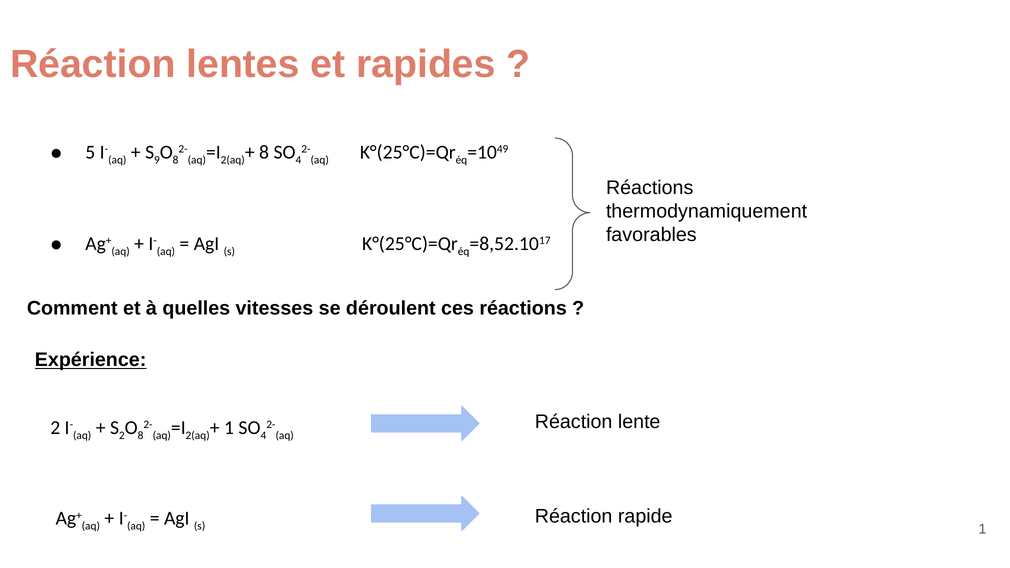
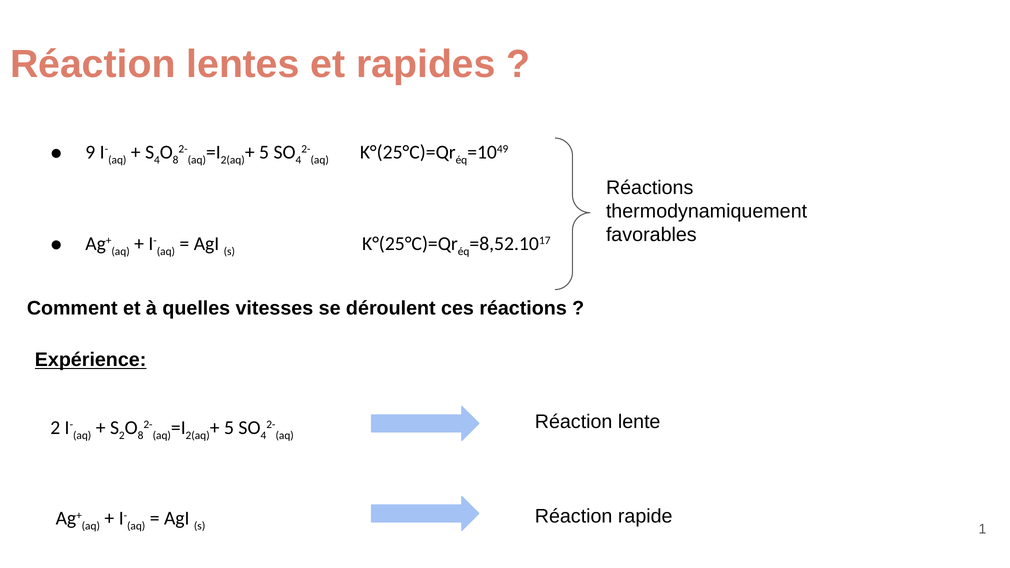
5: 5 -> 9 (90, 152)
S 9: 9 -> 4 (157, 160)
8: 8 -> 5 (264, 152)
1: 1 -> 5 (229, 428)
